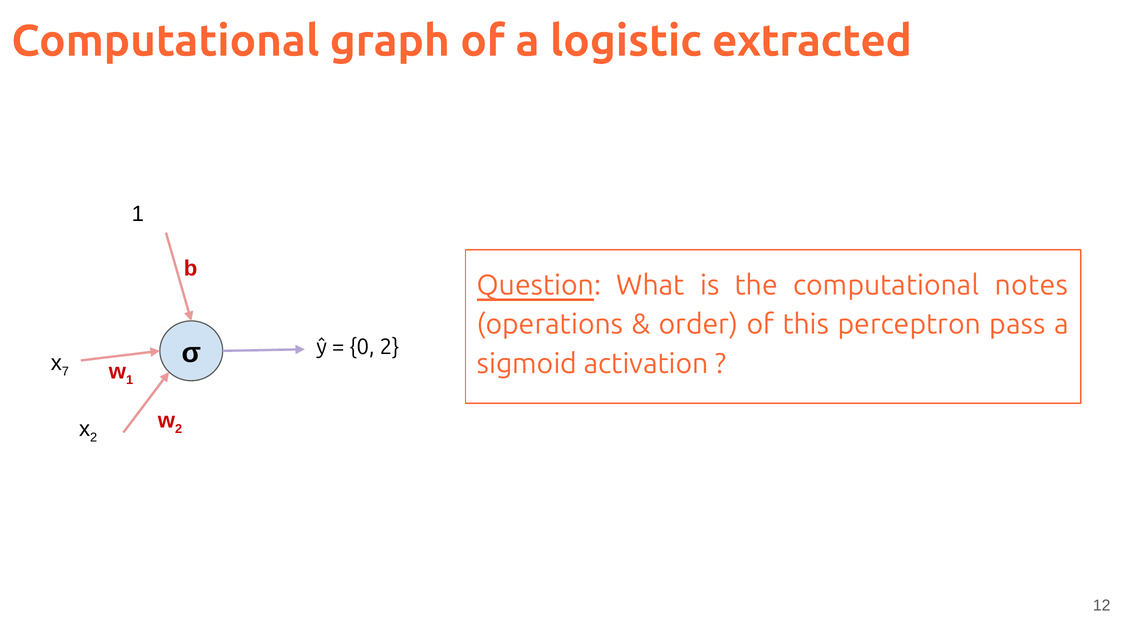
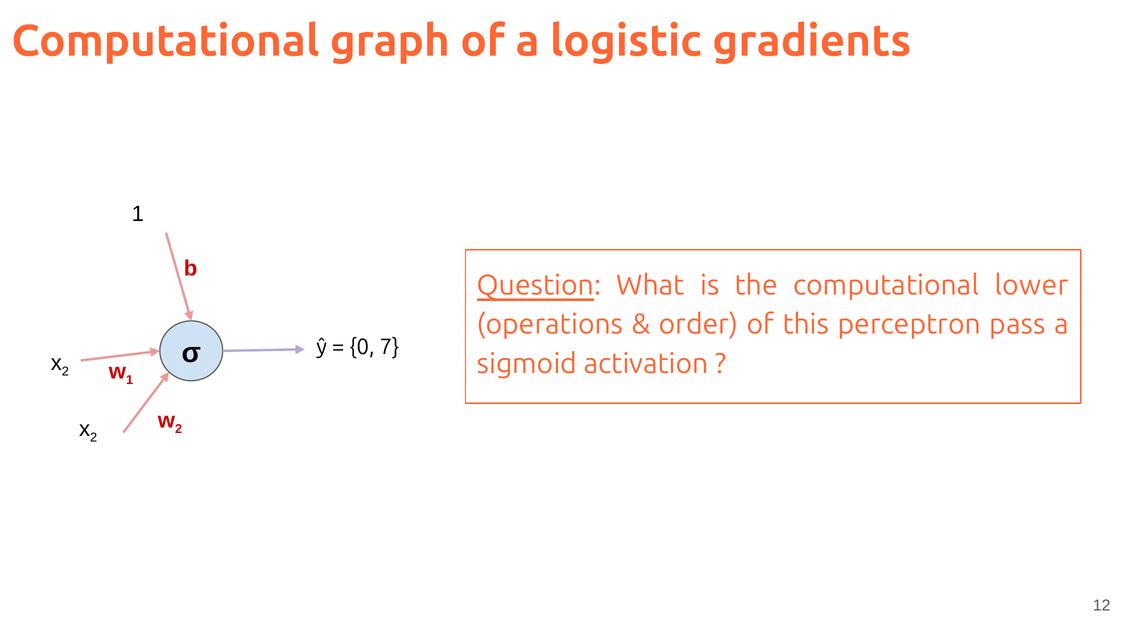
extracted: extracted -> gradients (812, 41)
notes: notes -> lower (1031, 285)
0 2: 2 -> 7 (389, 347)
7: 7 -> 2 (65, 371)
